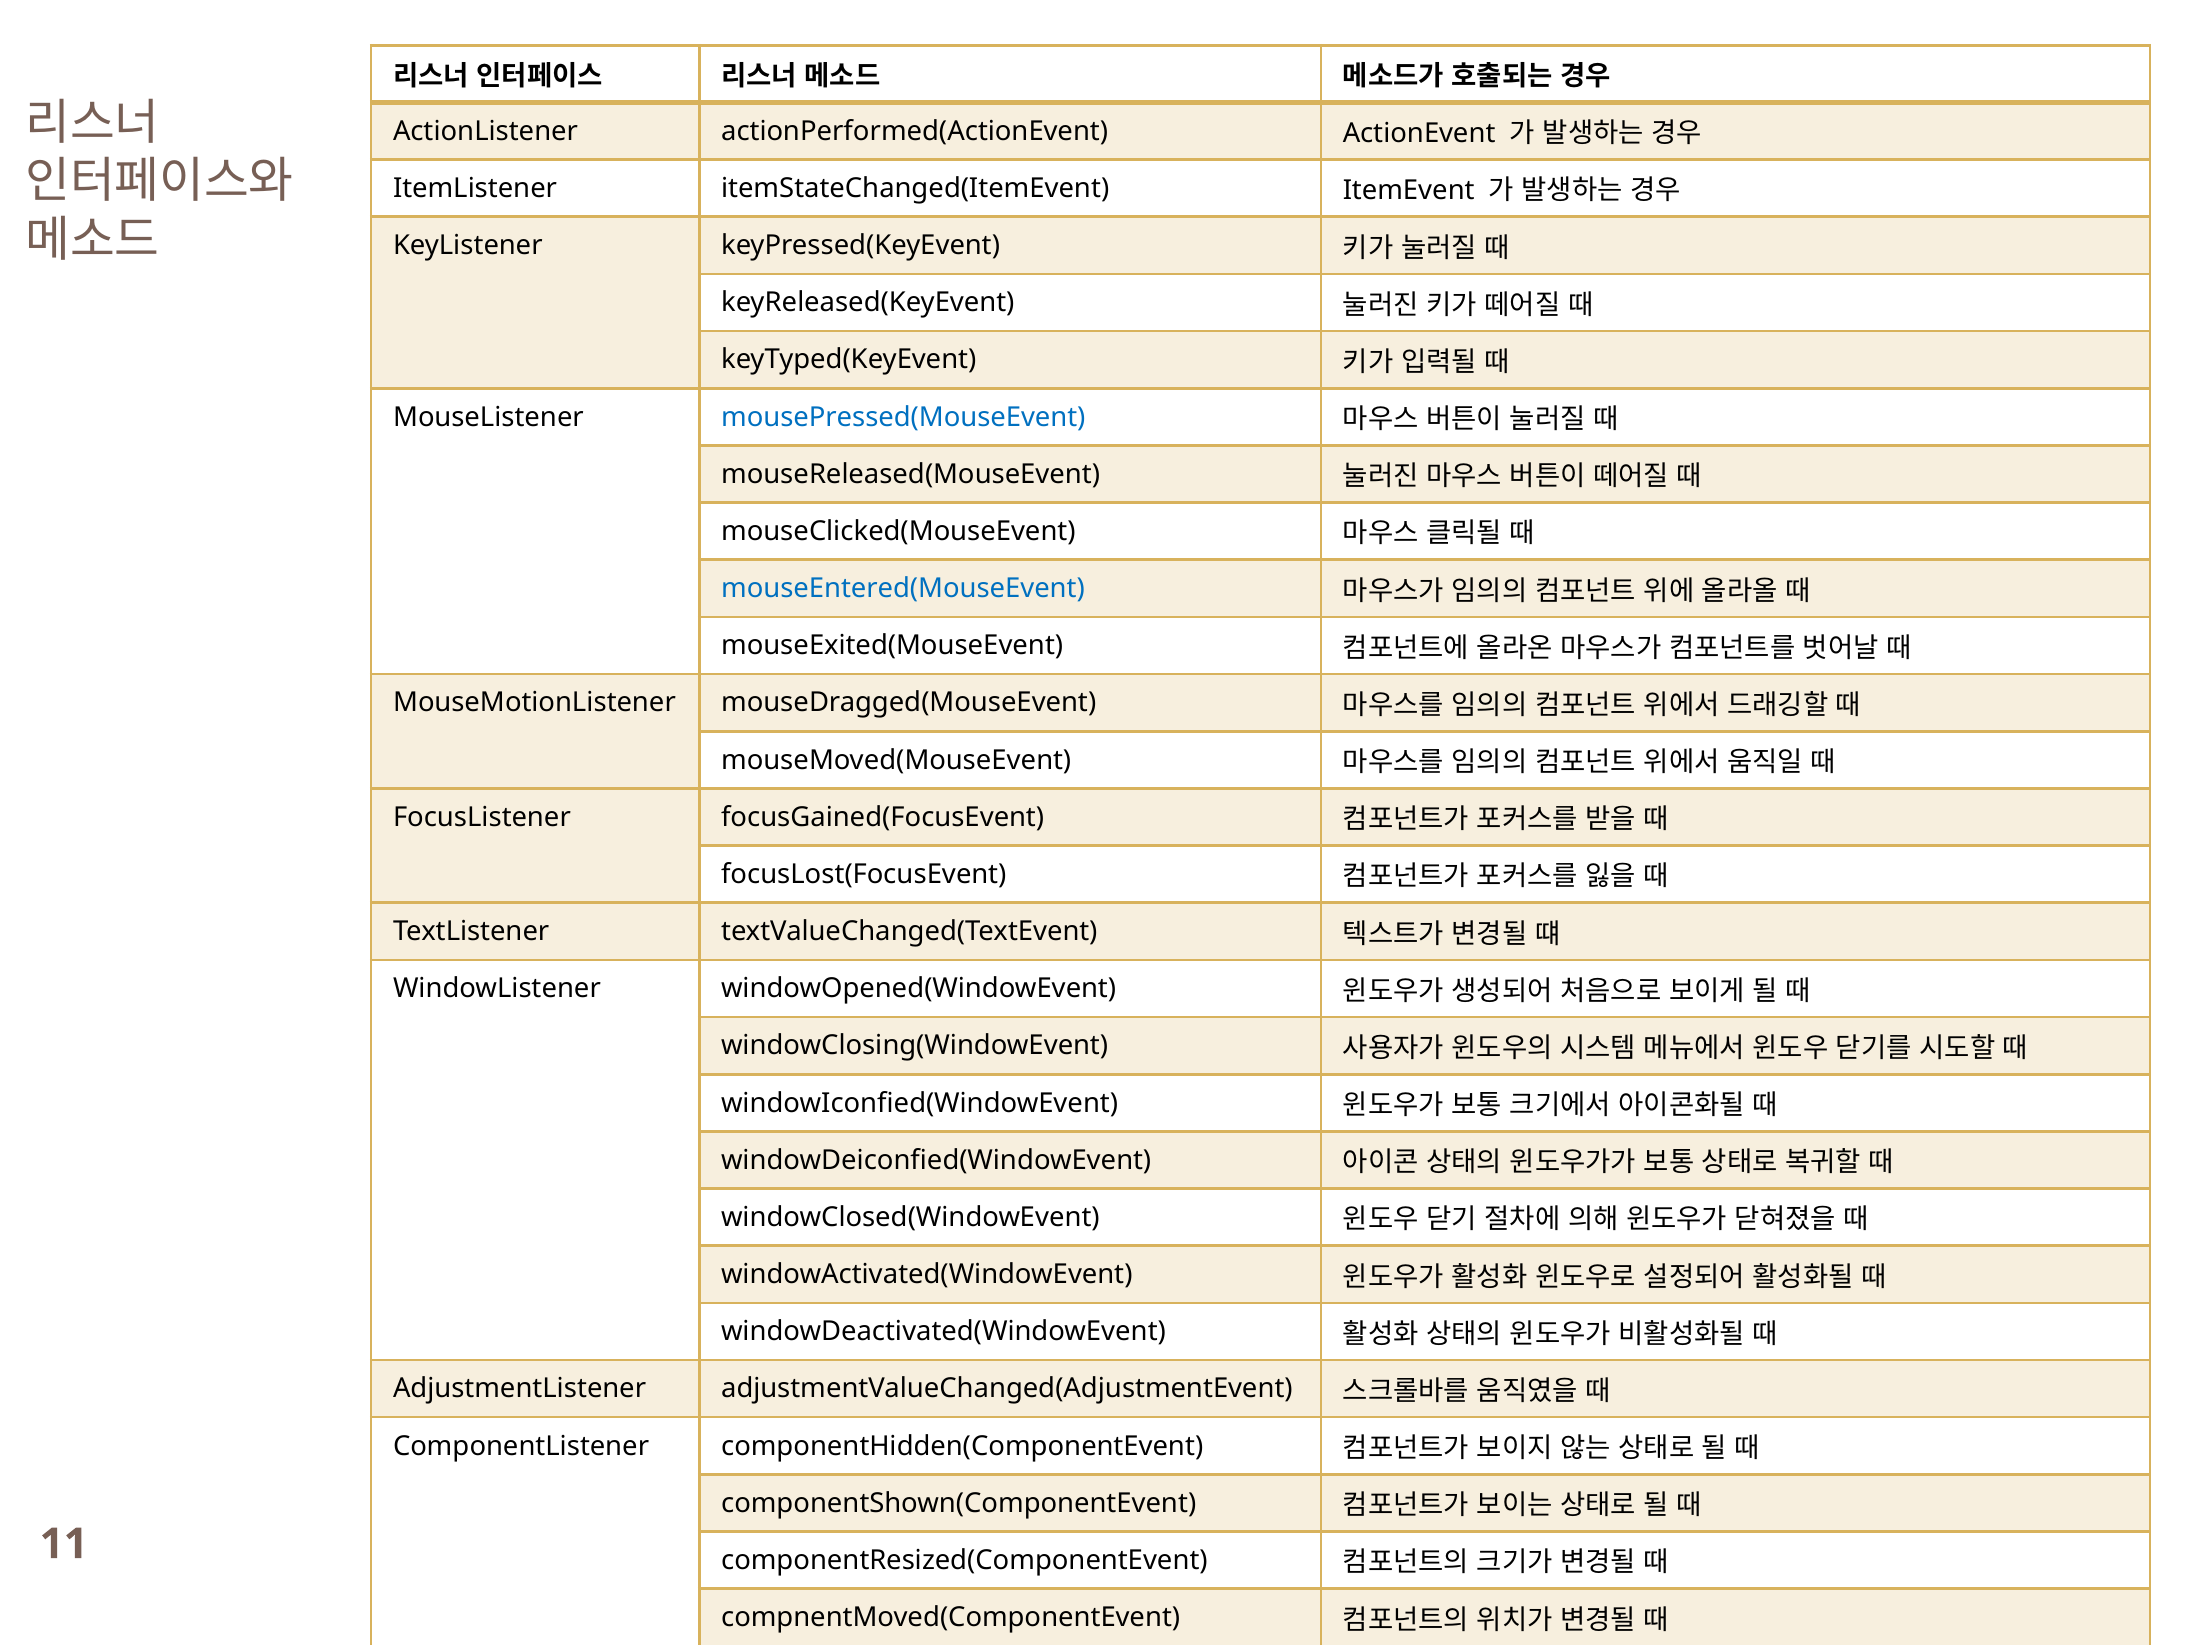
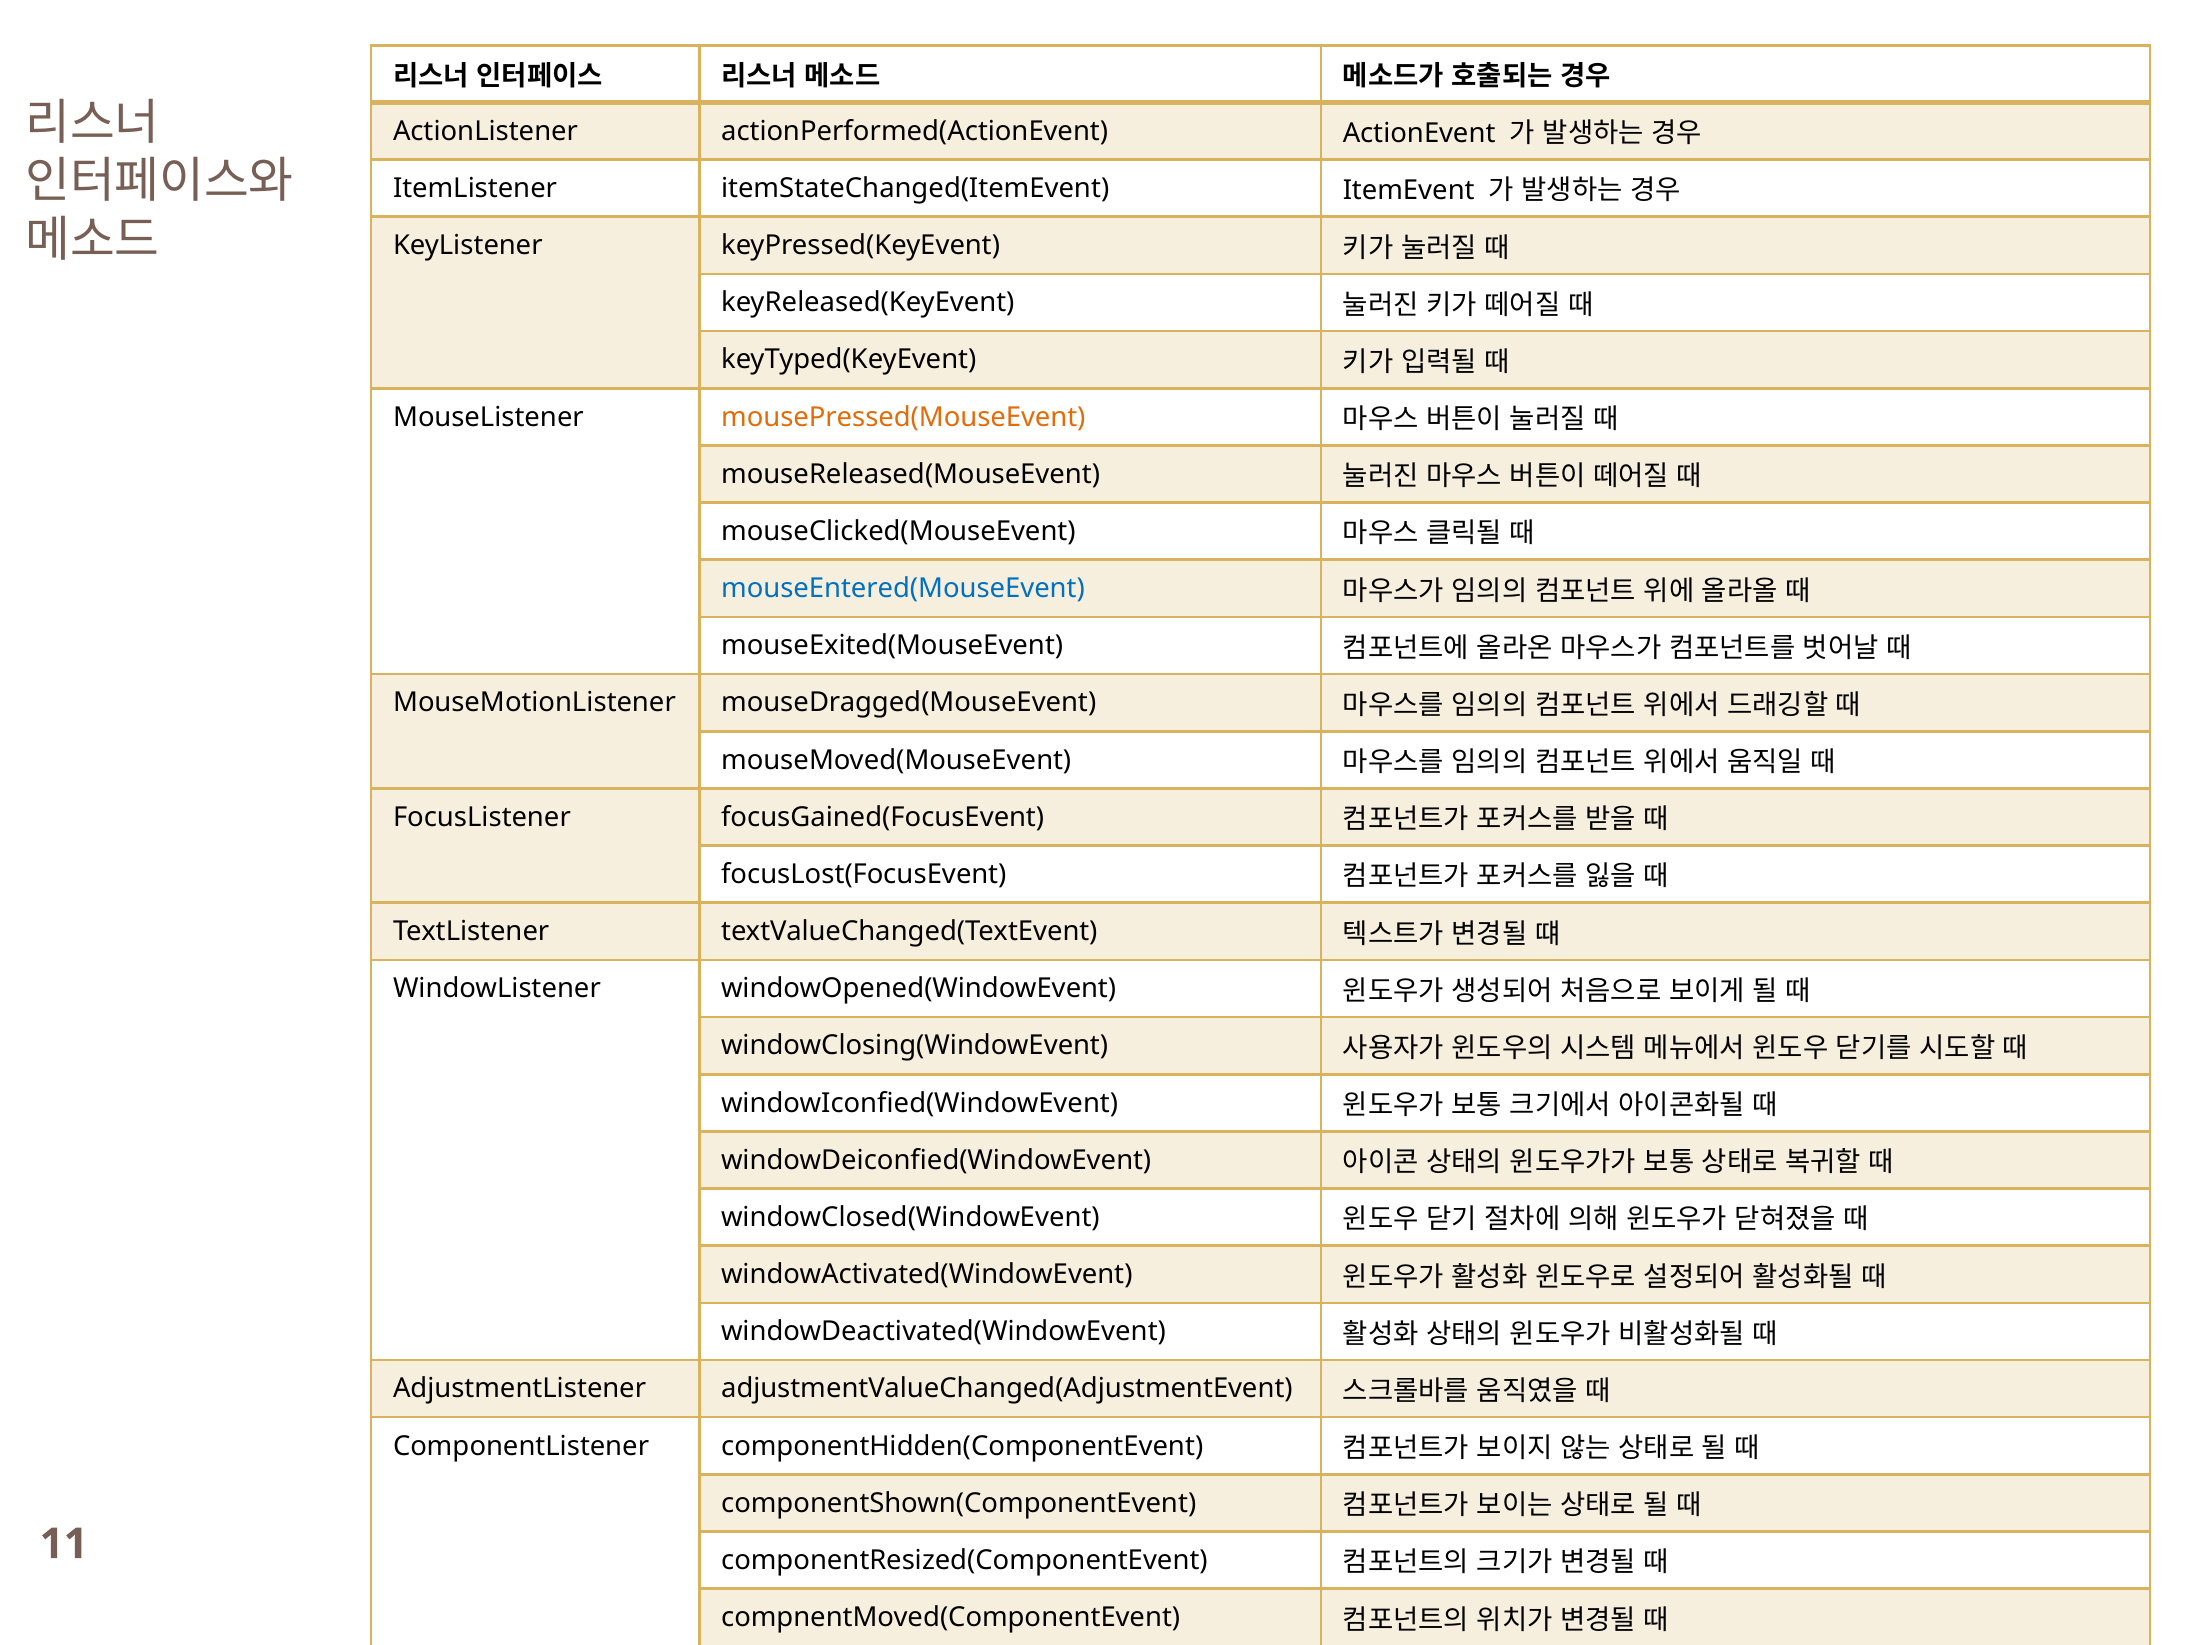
mousePressed(MouseEvent colour: blue -> orange (903, 417)
